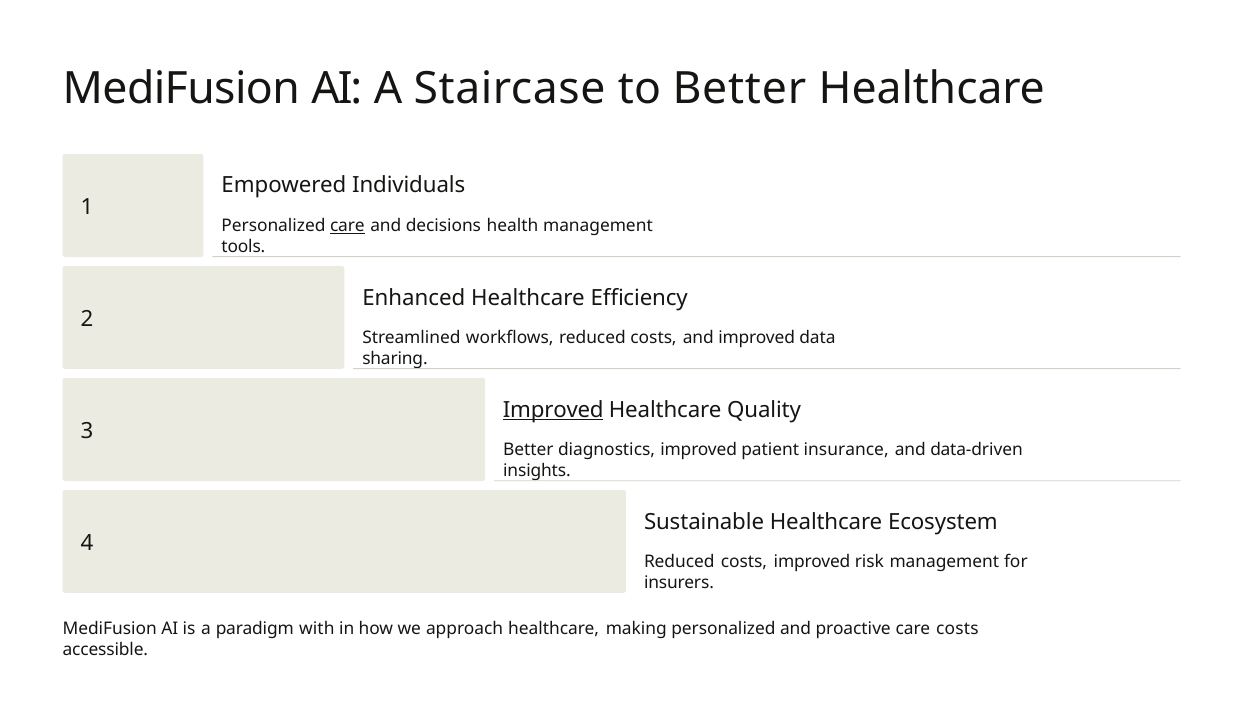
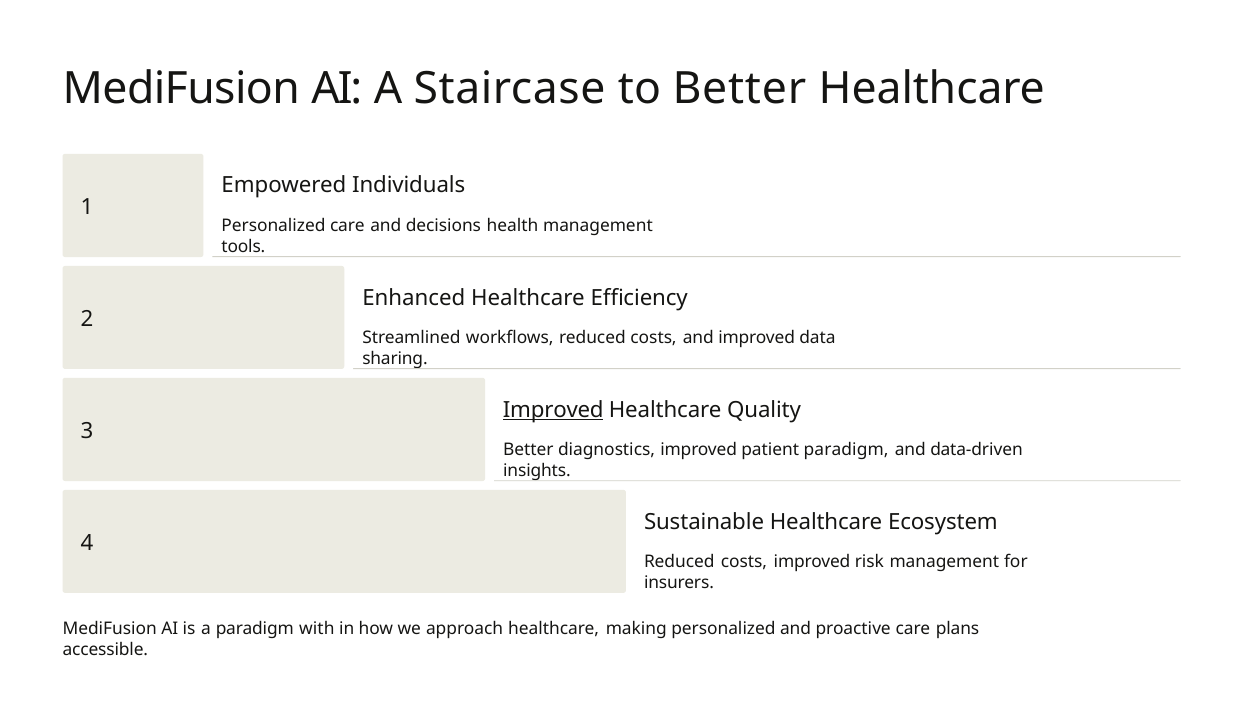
care underline: present -> none (347, 226)
patient insurance: insurance -> paradigm (846, 450)
care costs: costs -> plans (958, 629)
